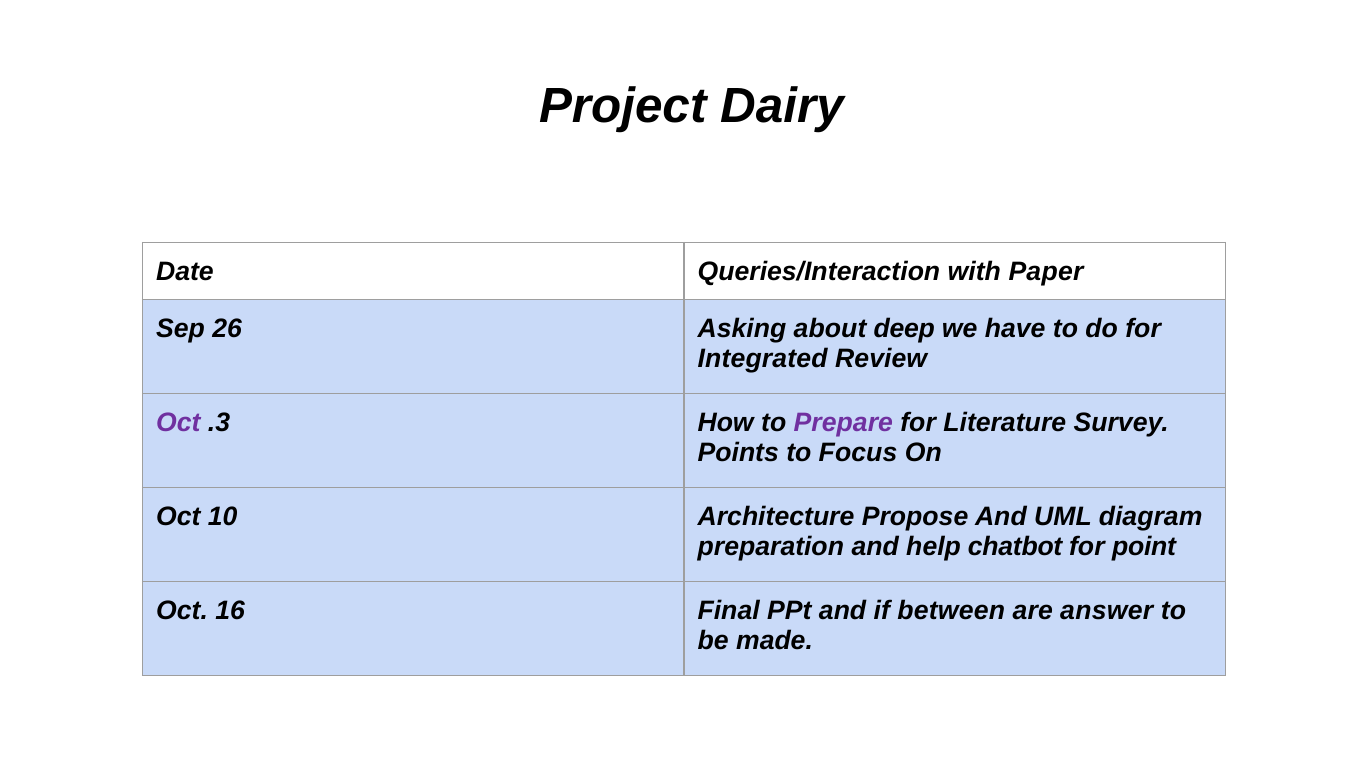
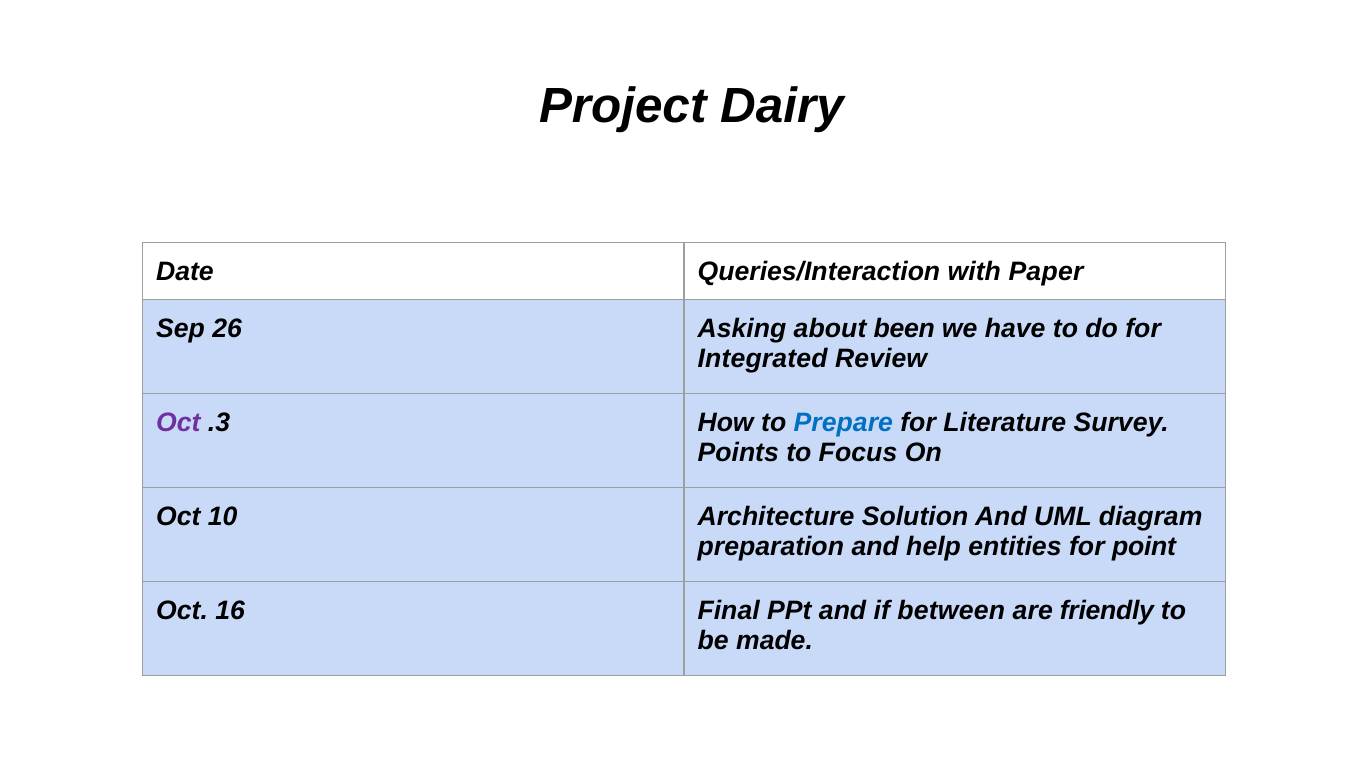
deep: deep -> been (904, 328)
Prepare colour: purple -> blue (843, 422)
Propose: Propose -> Solution (915, 516)
chatbot: chatbot -> entities (1015, 546)
answer: answer -> friendly (1107, 610)
